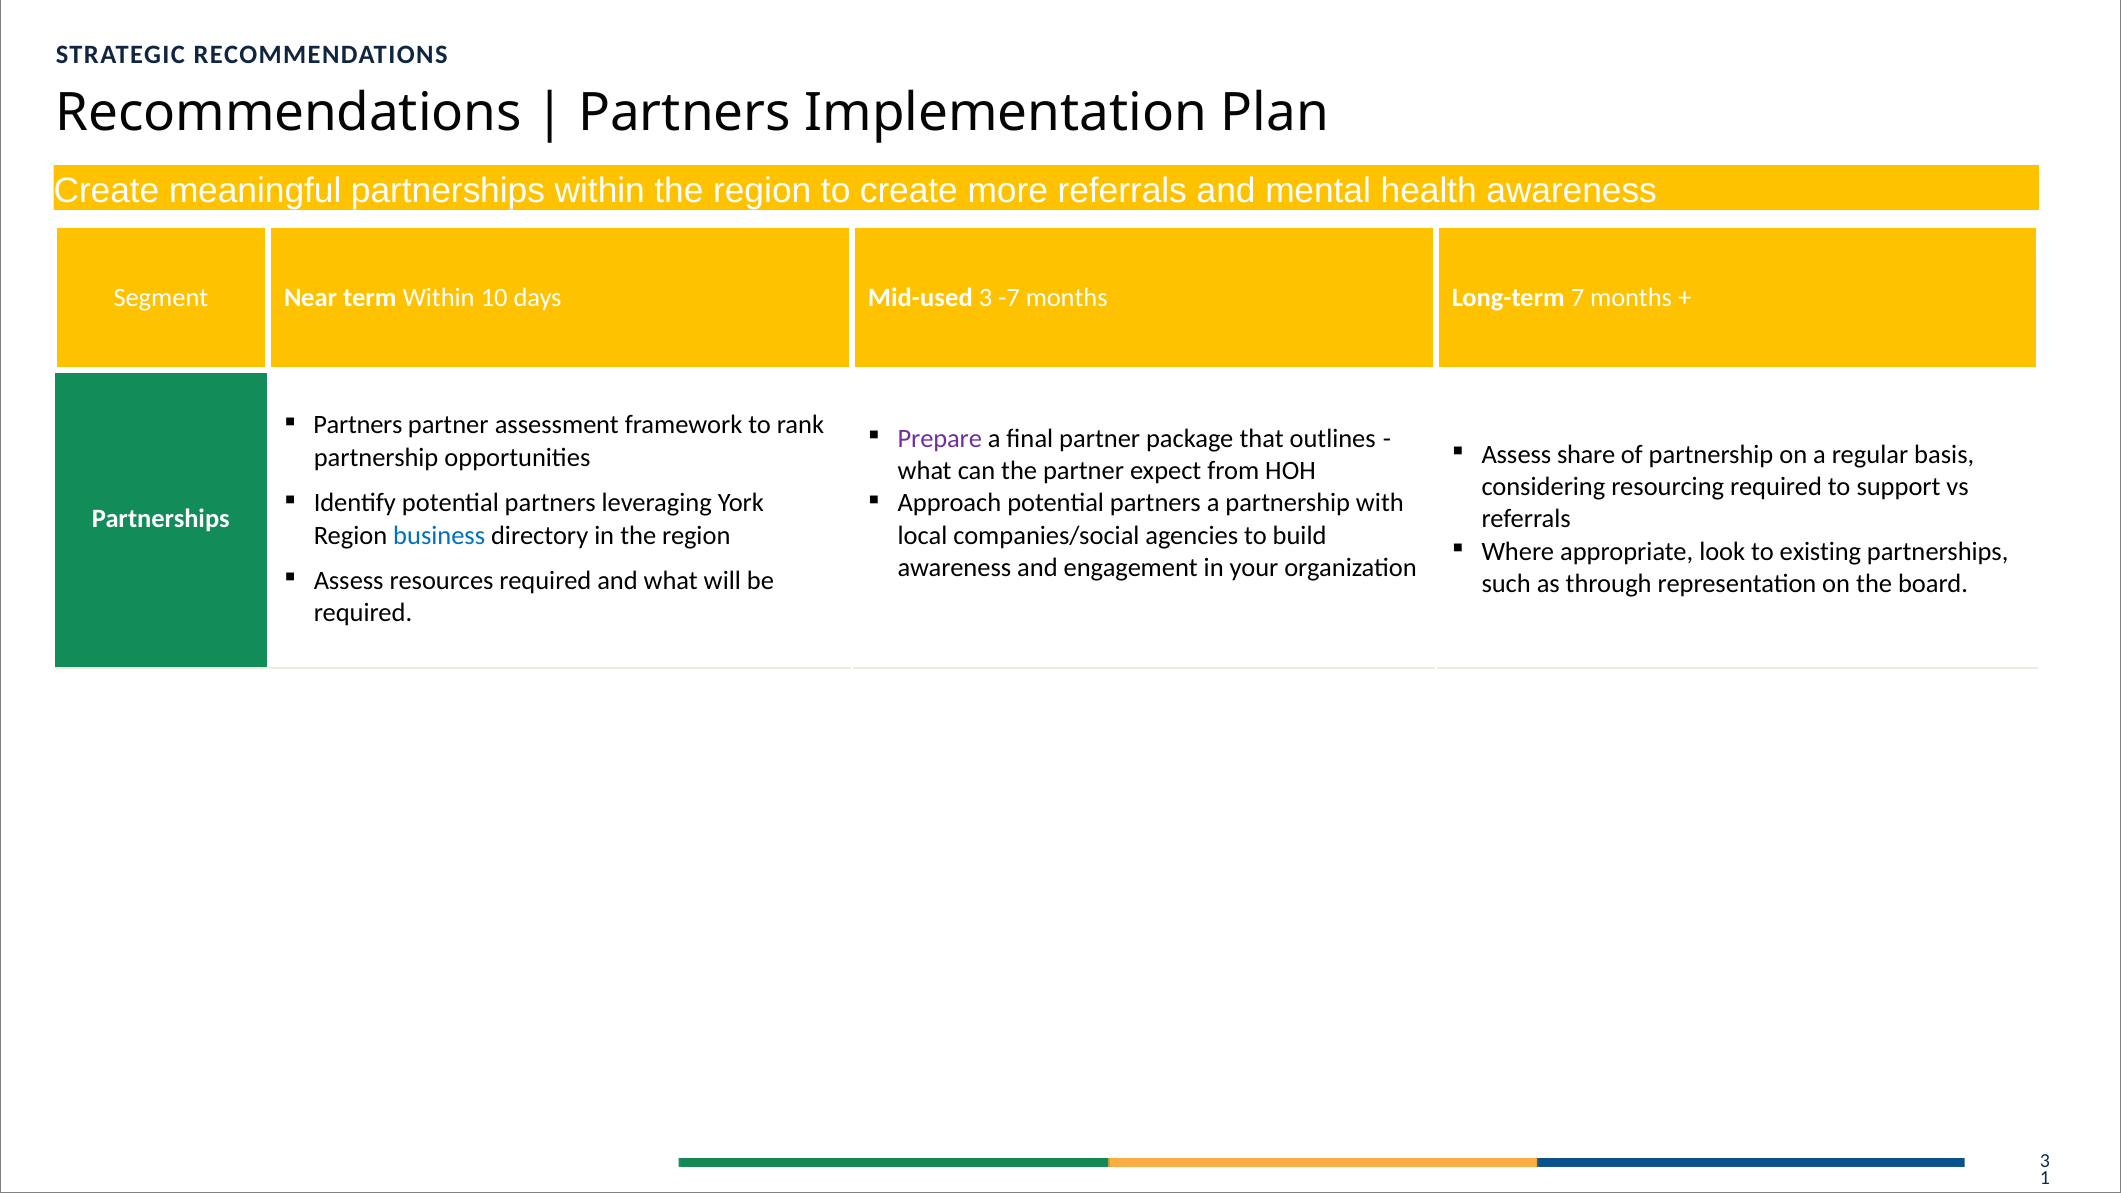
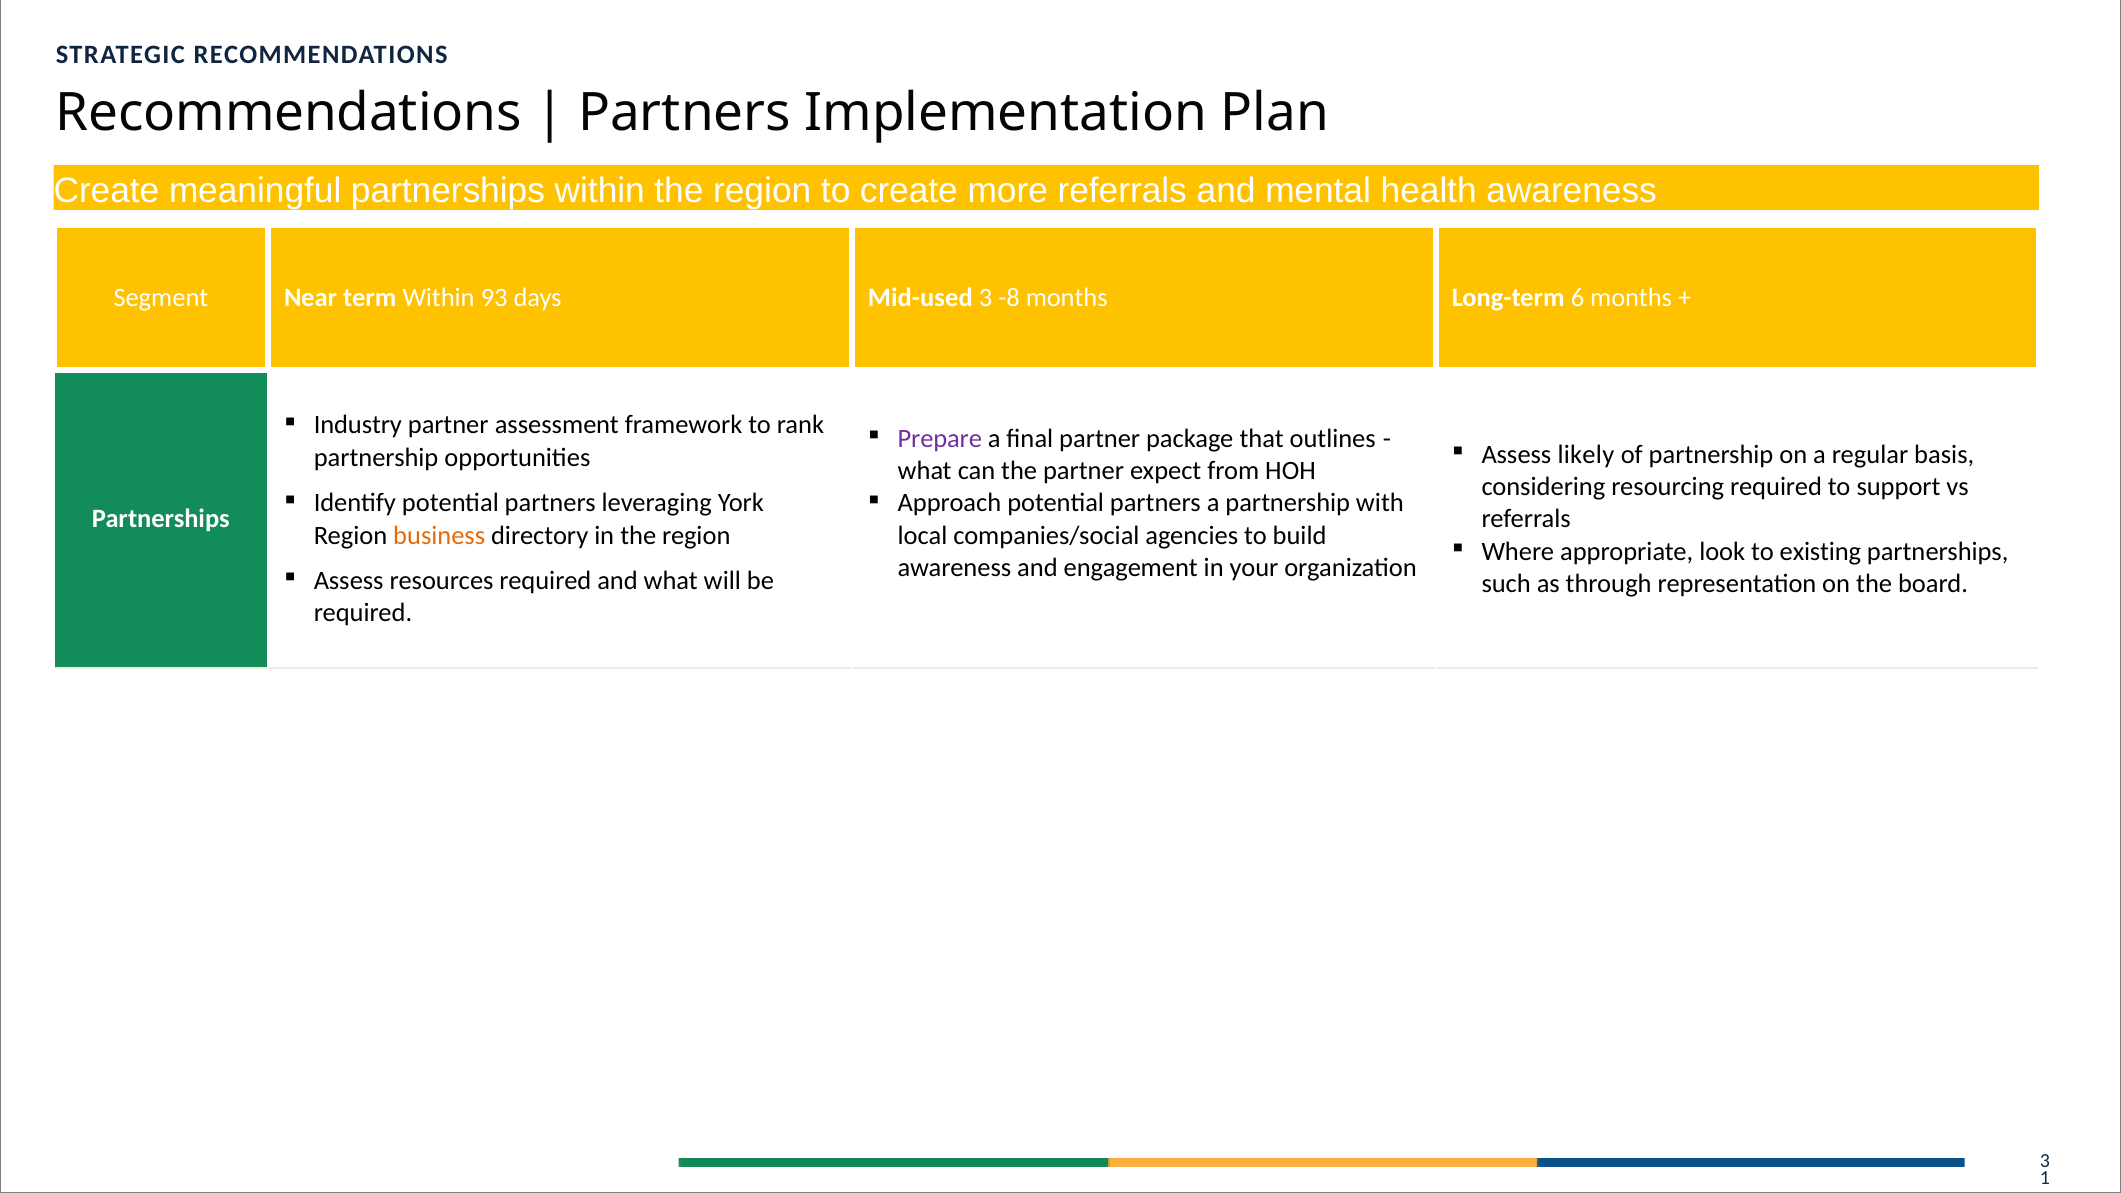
10: 10 -> 93 (494, 298)
-7: -7 -> -8 (1009, 298)
7: 7 -> 6 (1578, 298)
Partners: Partners -> Industry (358, 425)
share: share -> likely (1586, 455)
business colour: blue -> orange (439, 535)
